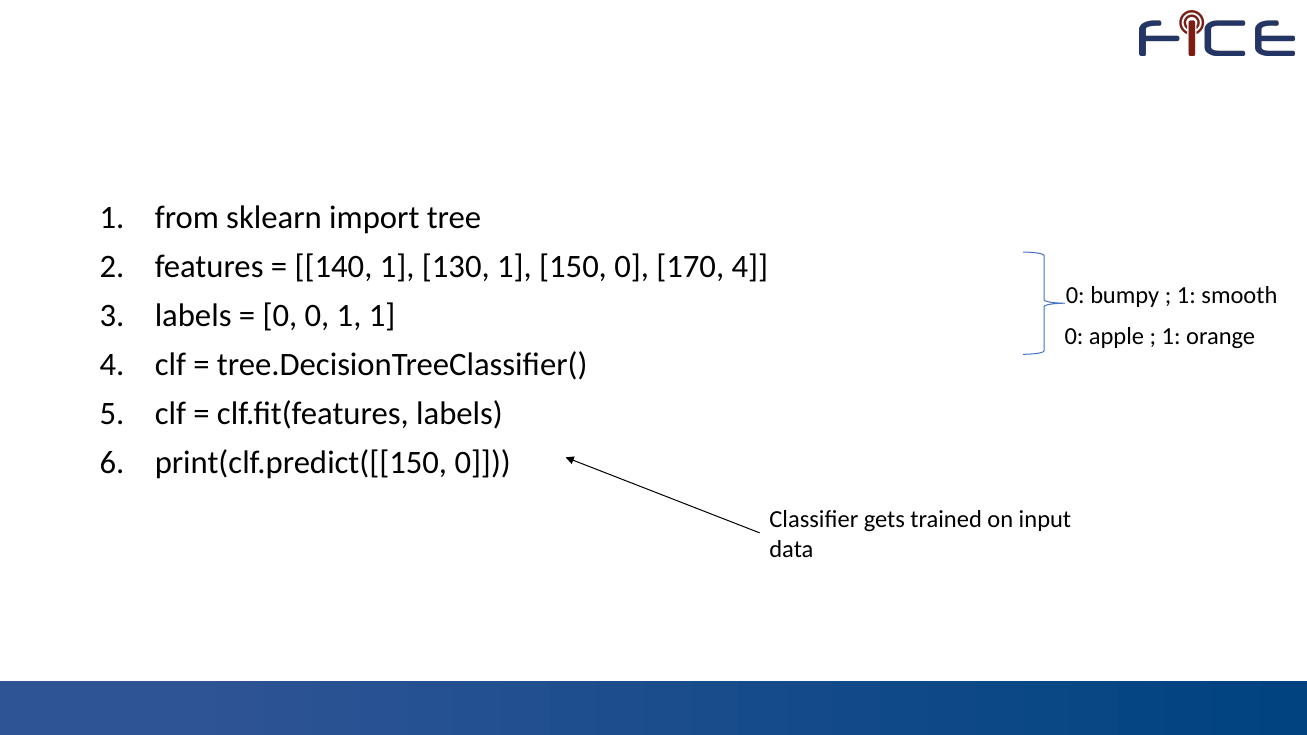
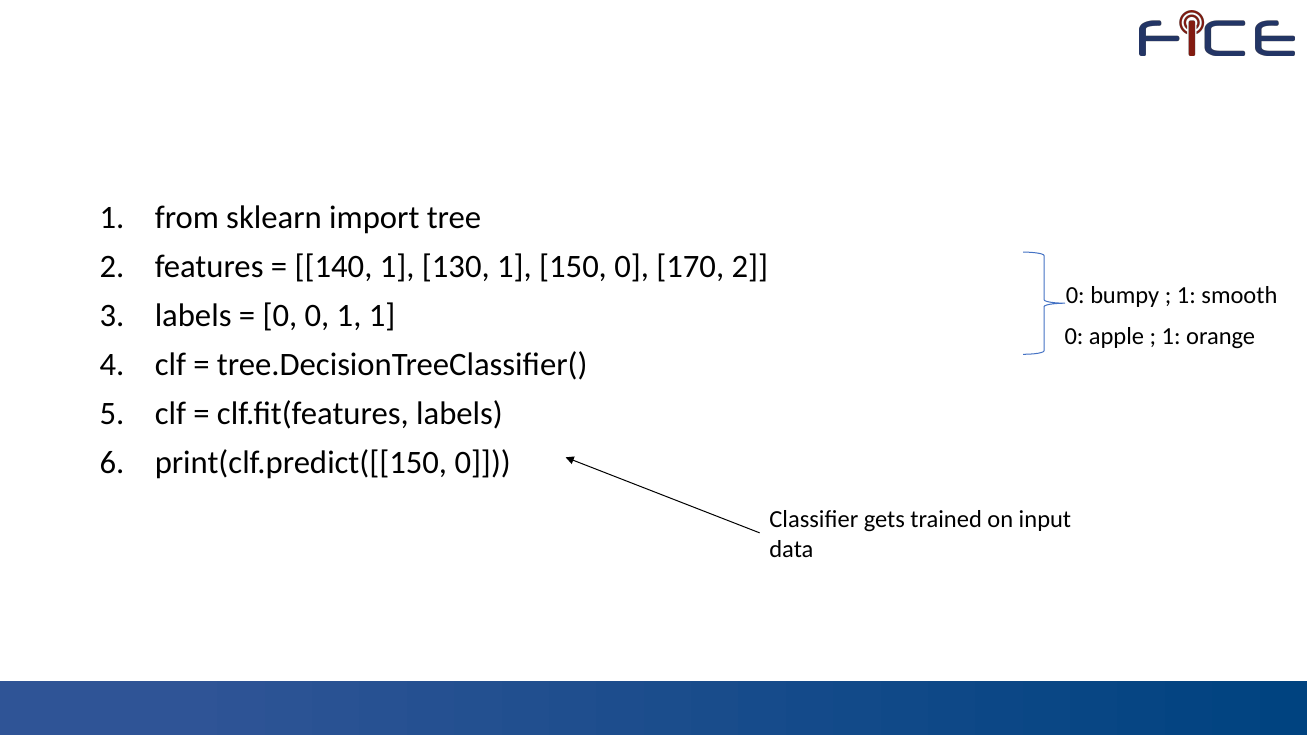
170 4: 4 -> 2 (750, 267)
